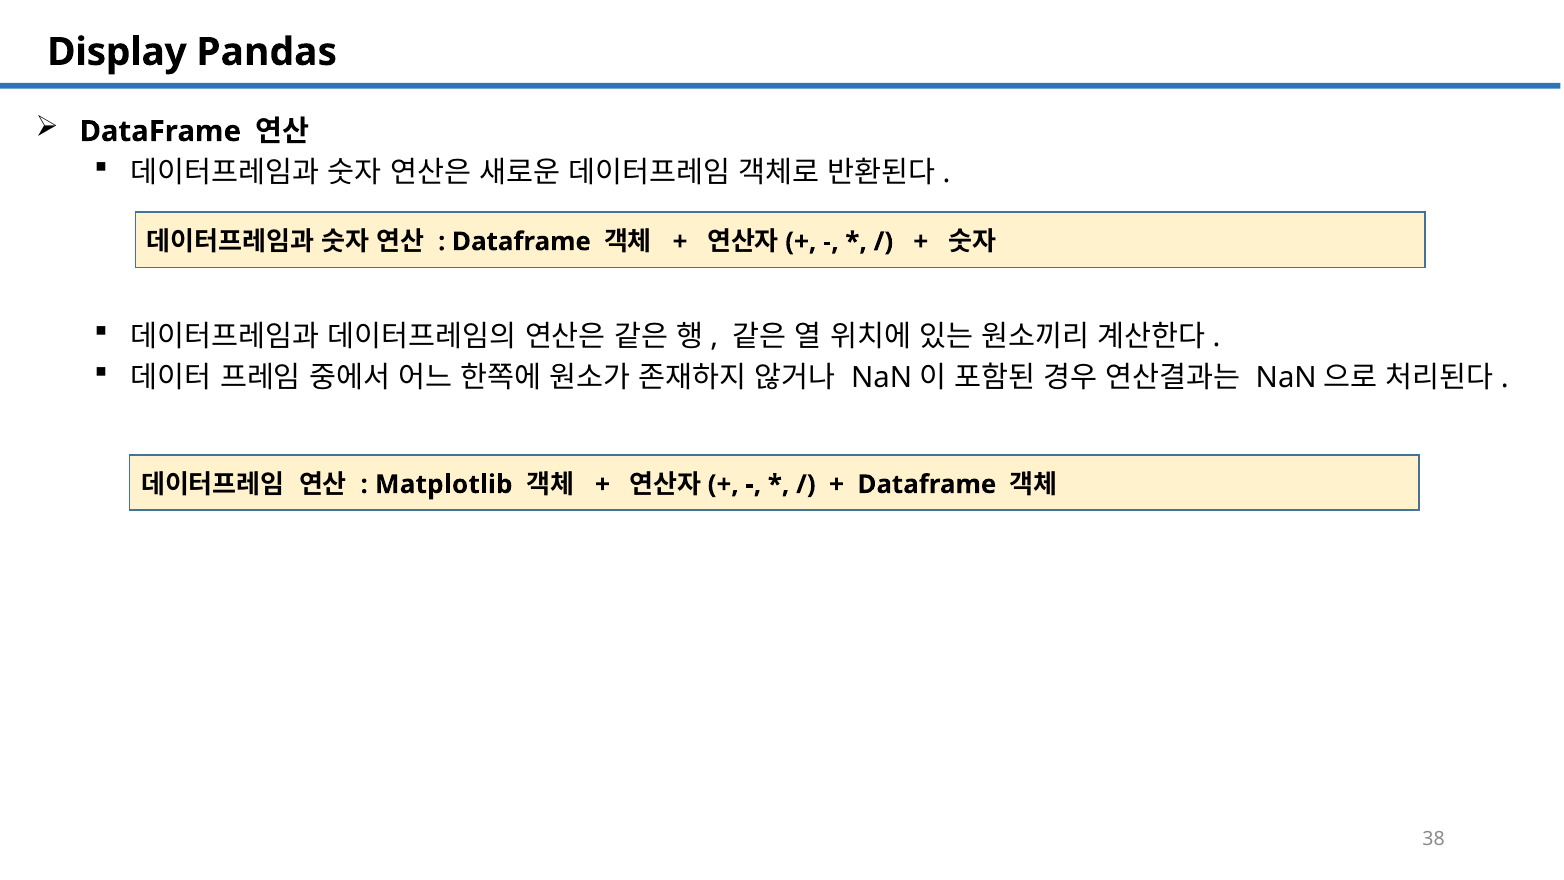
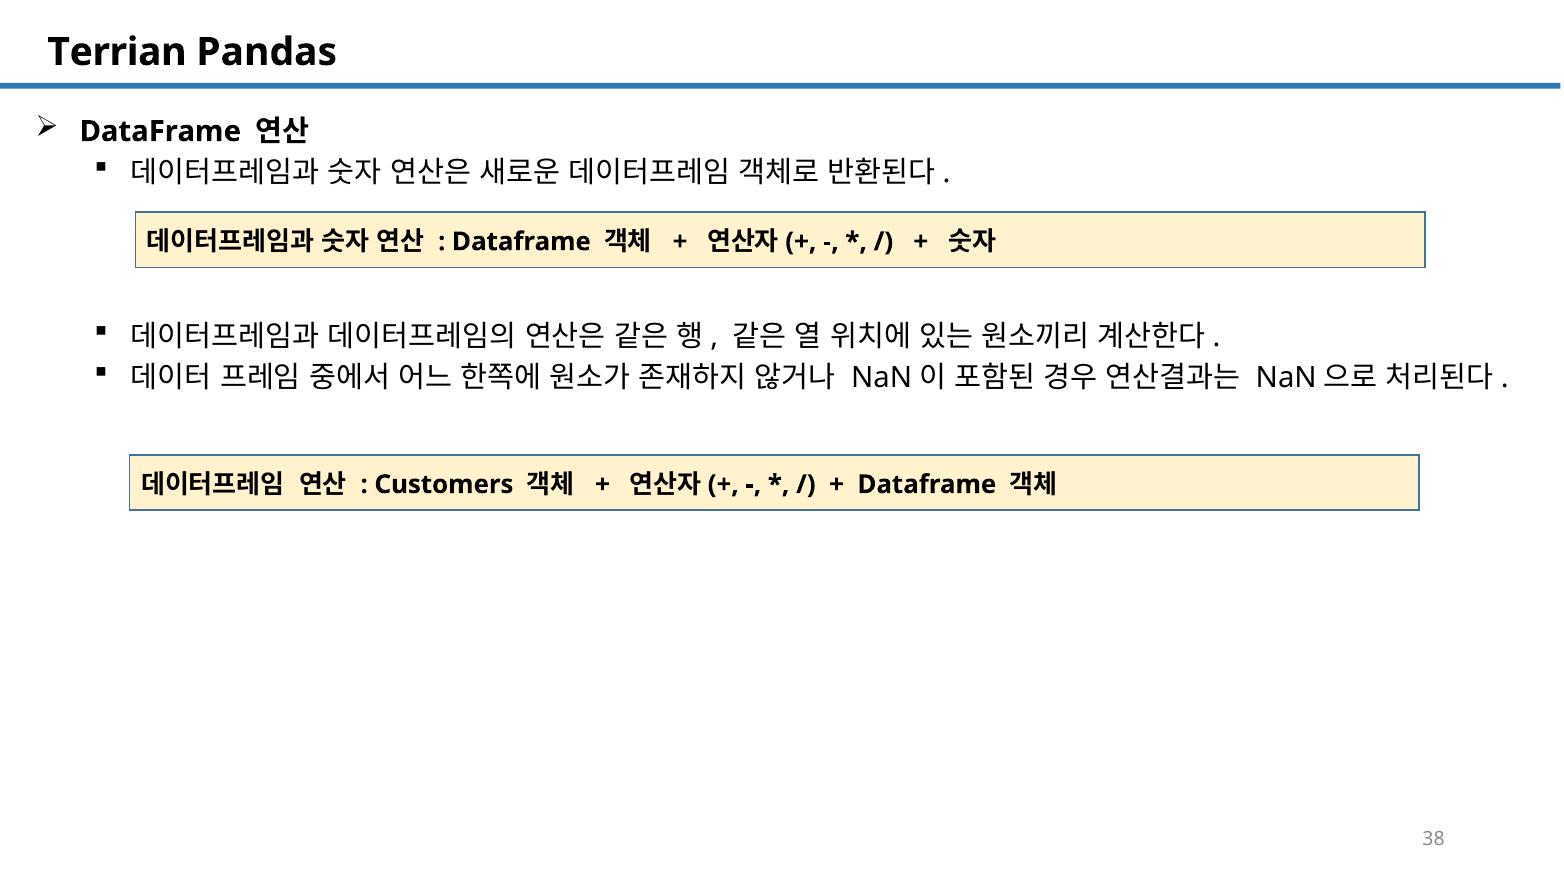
Display: Display -> Terrian (117, 52)
Matplotlib: Matplotlib -> Customers (444, 484)
